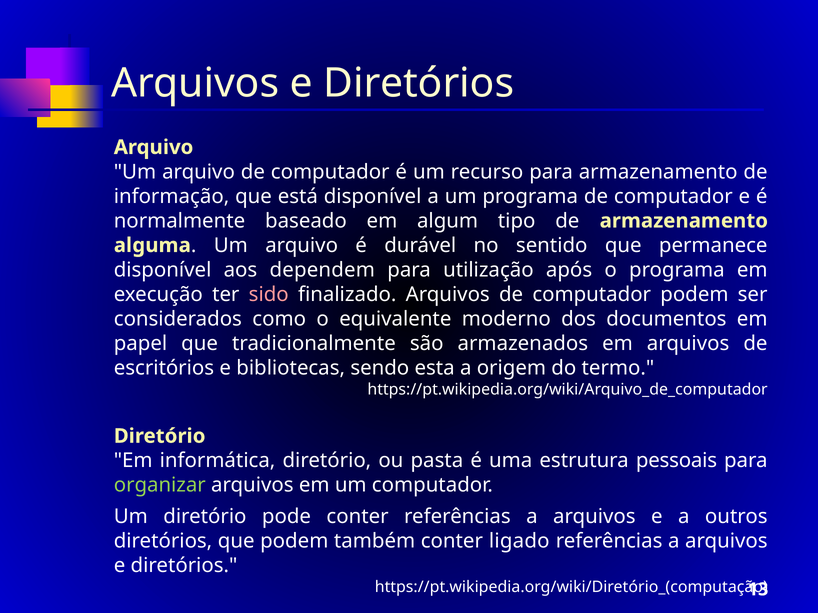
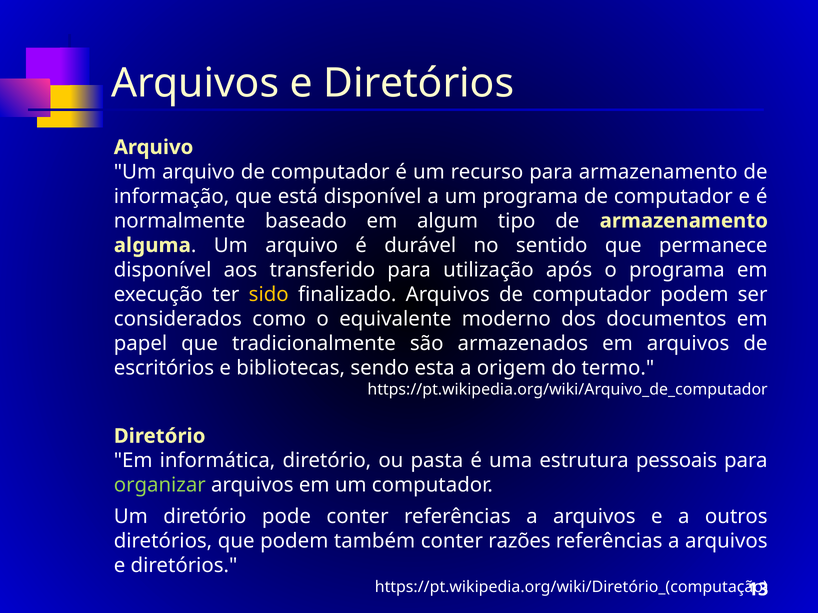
dependem: dependem -> transferido (322, 270)
sido colour: pink -> yellow (269, 295)
ligado: ligado -> razões (519, 541)
